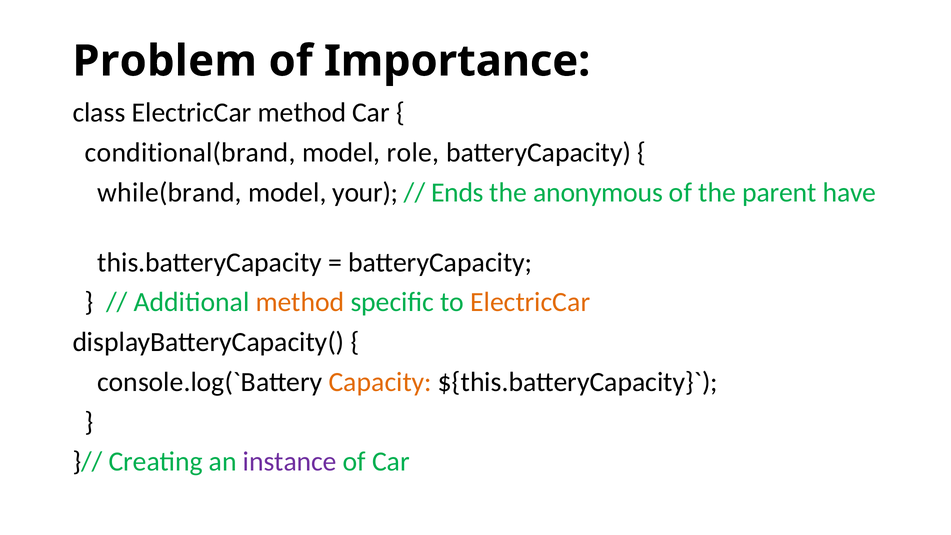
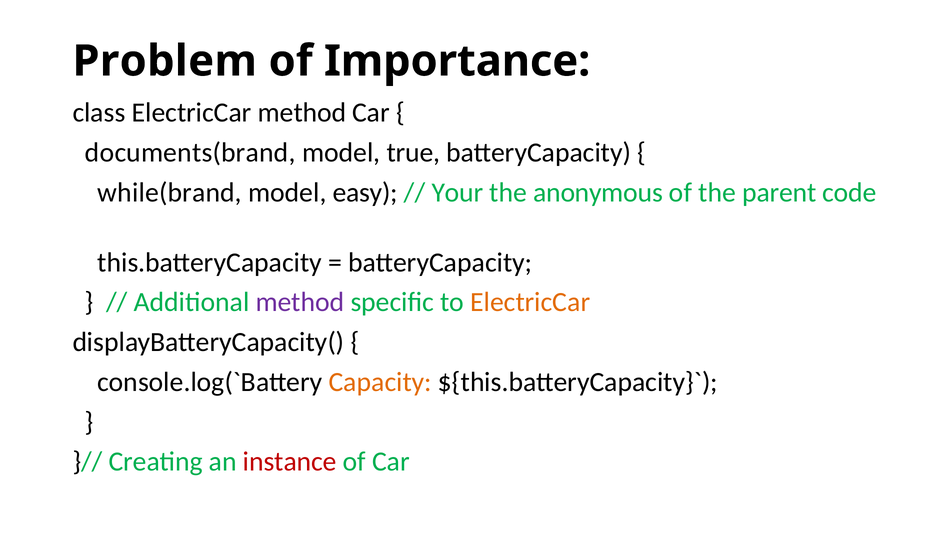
conditional(brand: conditional(brand -> documents(brand (190, 153)
role: role -> true (413, 153)
your: your -> easy (365, 193)
Ends: Ends -> Your (457, 193)
have: have -> code (849, 193)
method colour: orange -> purple (300, 302)
instance colour: purple -> red (290, 462)
